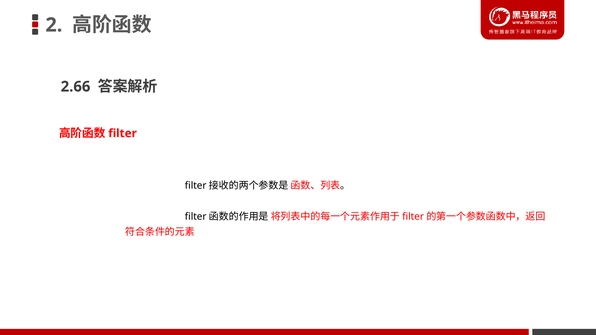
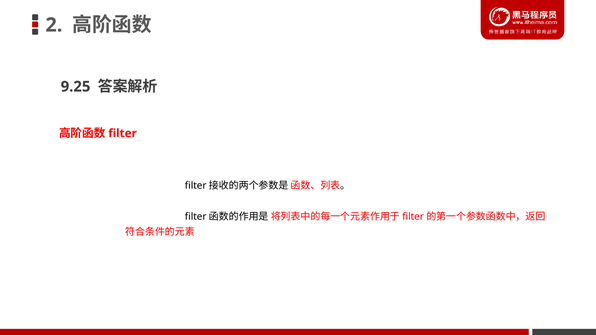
2.66: 2.66 -> 9.25 (76, 87)
